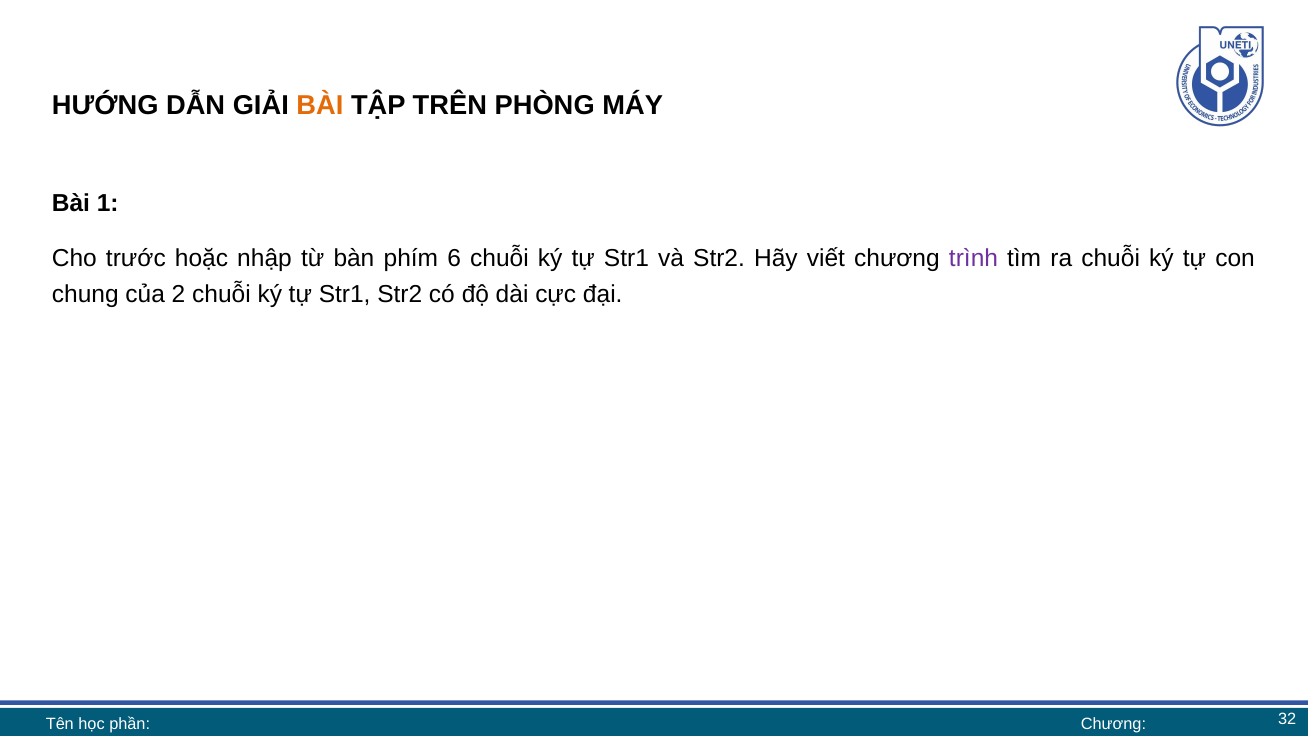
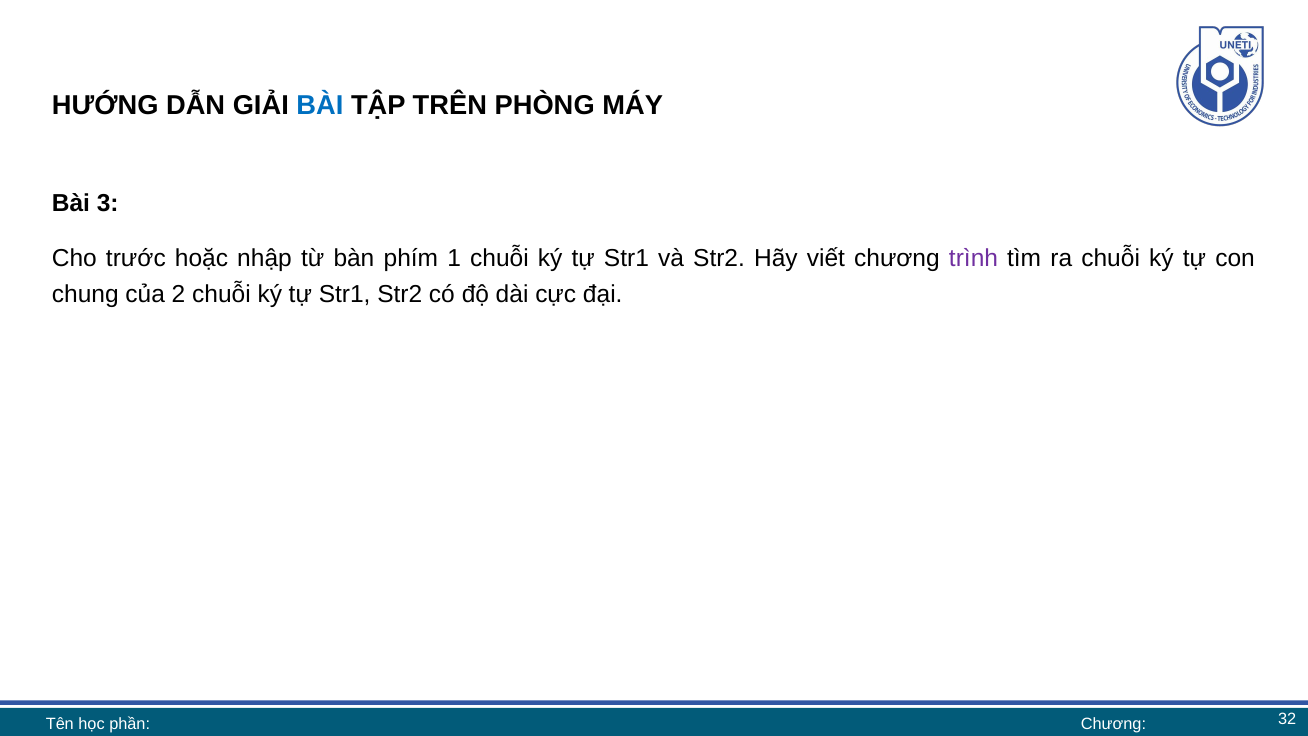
BÀI colour: orange -> blue (320, 106)
1: 1 -> 3 (108, 204)
6: 6 -> 1 (454, 259)
